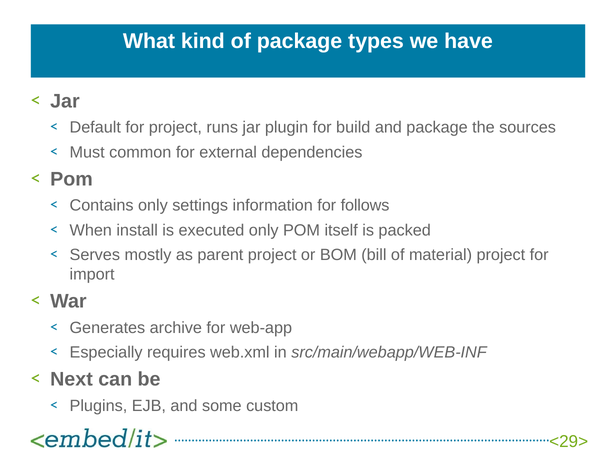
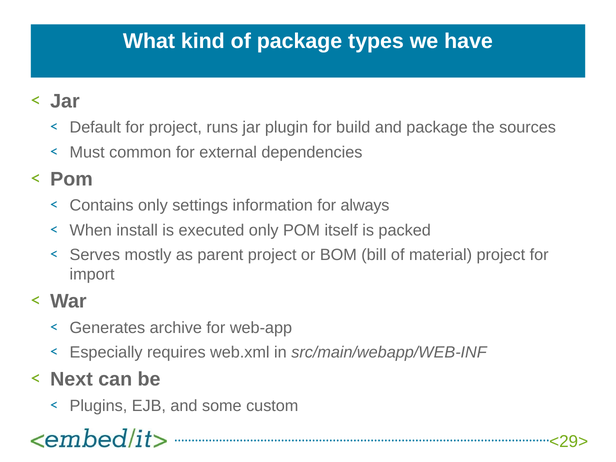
follows: follows -> always (365, 206)
